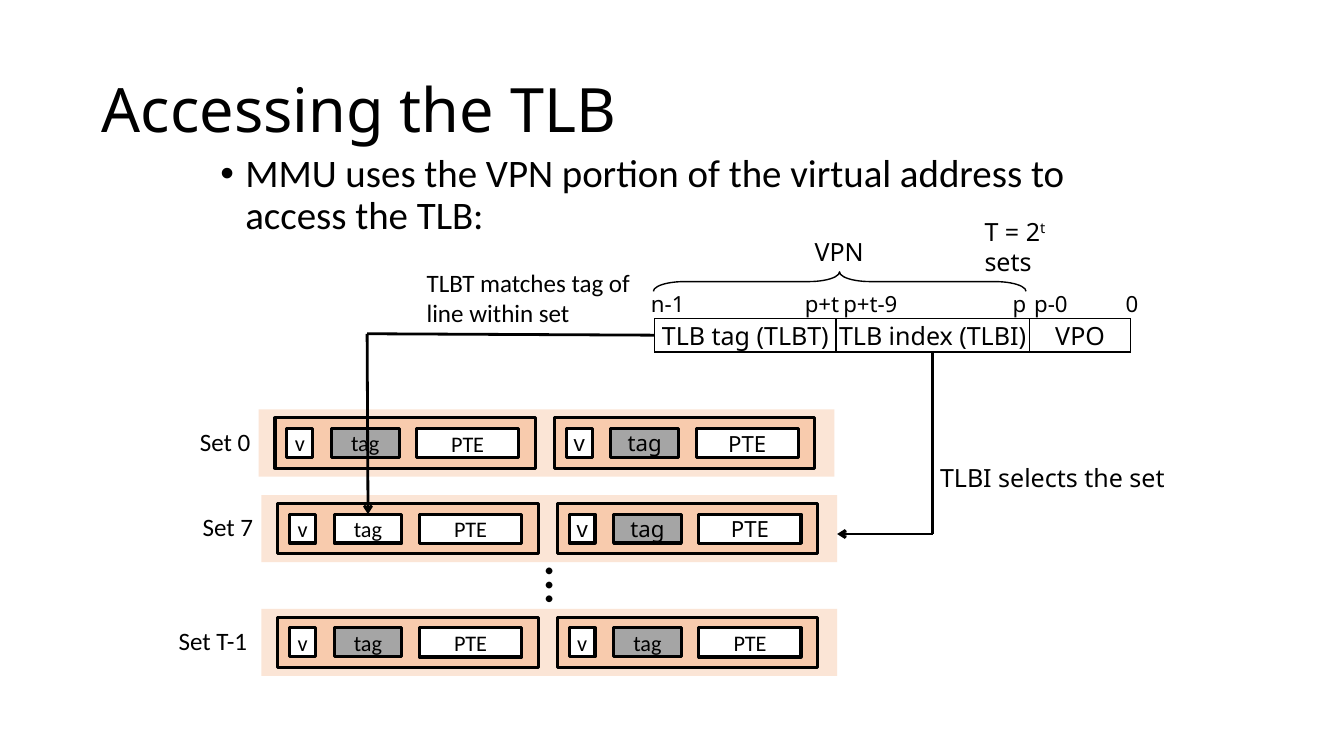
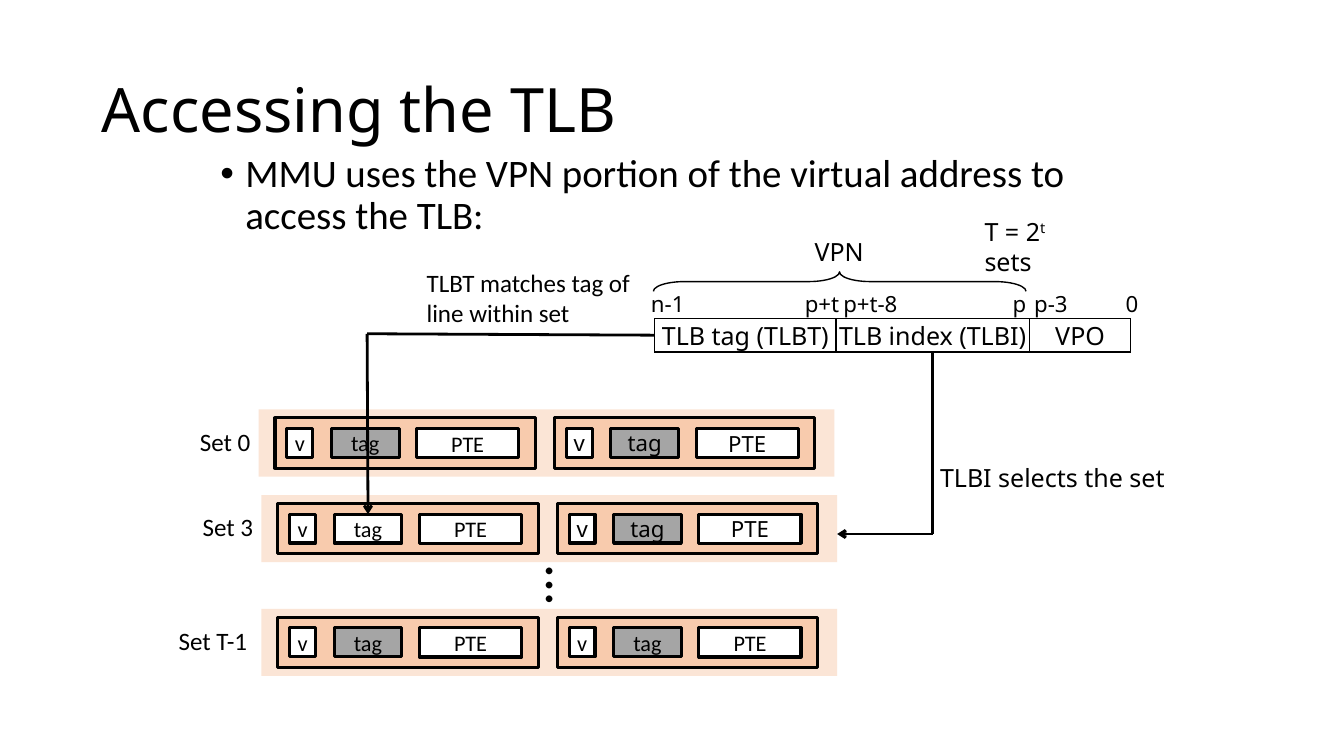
p+t-9: p+t-9 -> p+t-8 (870, 305)
p-0: p-0 -> p-3 (1051, 305)
7: 7 -> 3 (247, 529)
